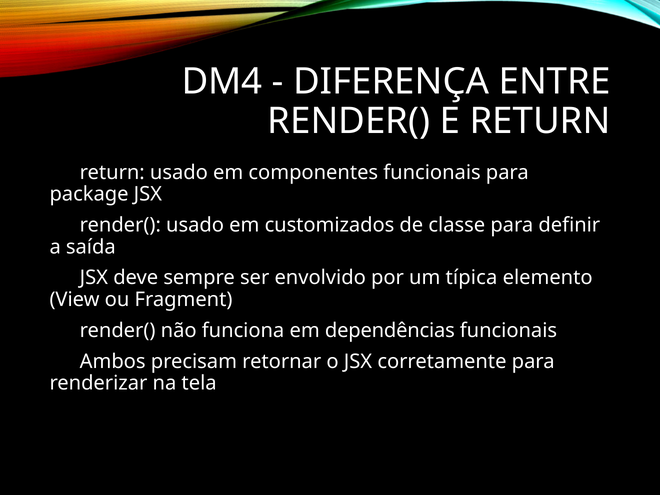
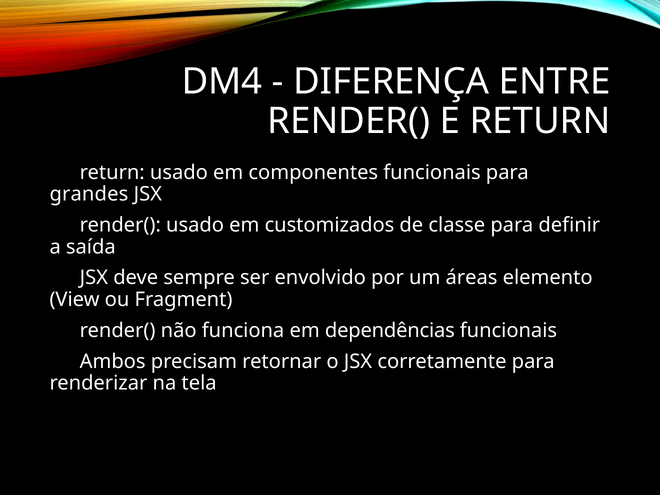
package: package -> grandes (89, 194)
típica: típica -> áreas (472, 278)
